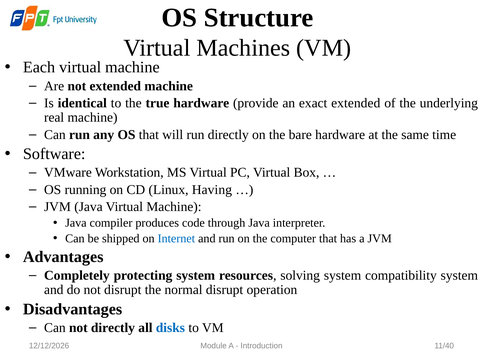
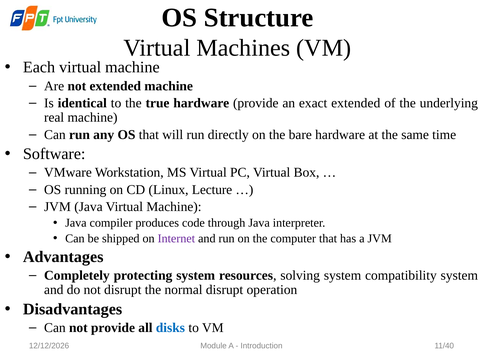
Having: Having -> Lecture (212, 190)
Internet colour: blue -> purple (176, 239)
not directly: directly -> provide (113, 328)
